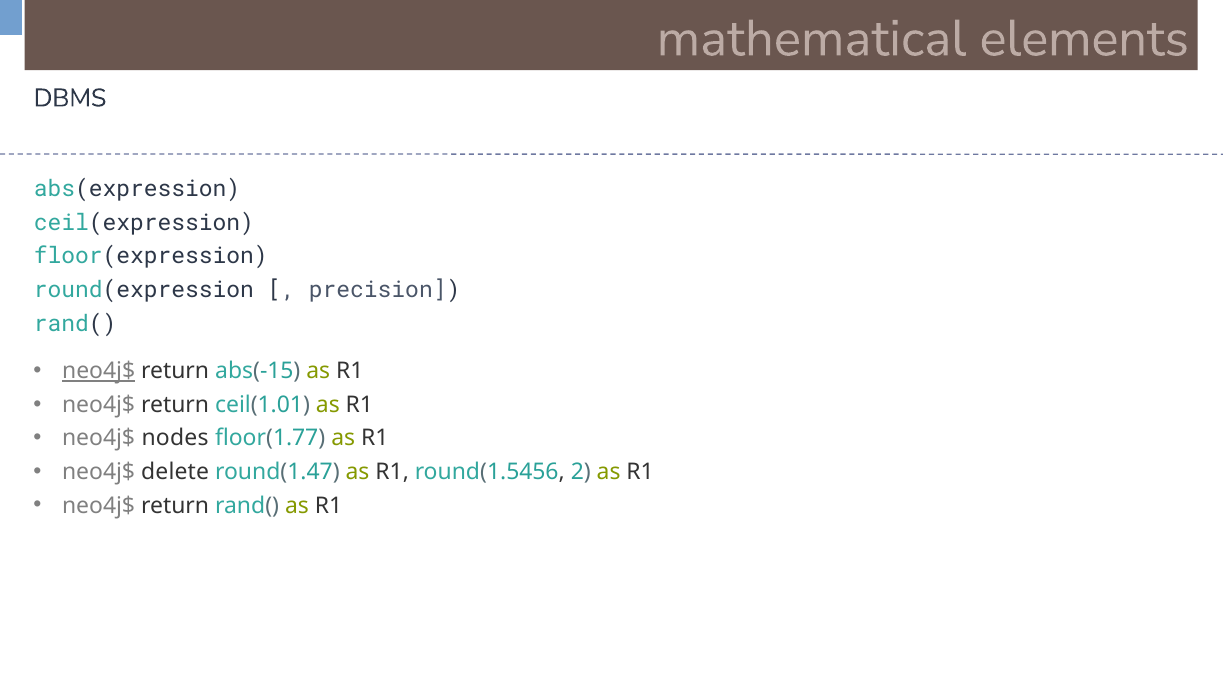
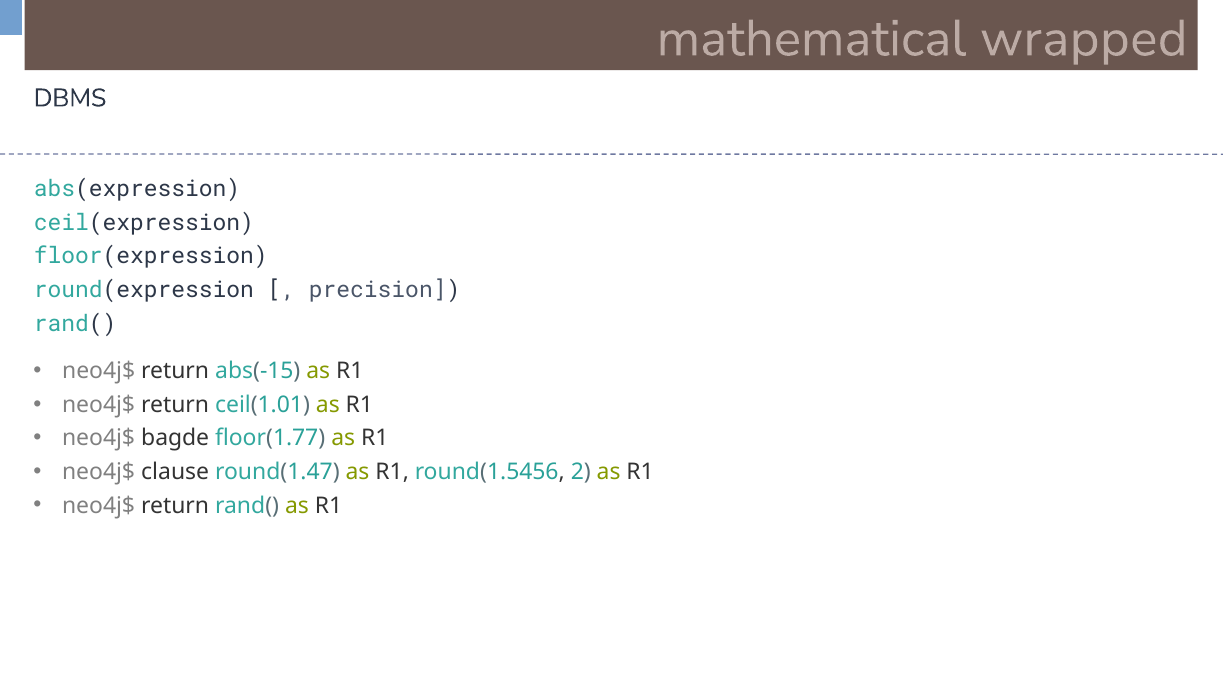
elements: elements -> wrapped (1084, 39)
neo4j$ underline: present -> none (99, 371)
nodes: nodes -> bagde (175, 438)
delete: delete -> clause (175, 472)
